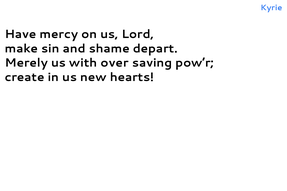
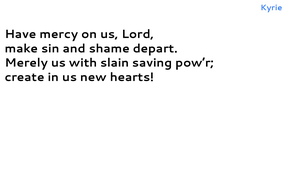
over: over -> slain (115, 63)
